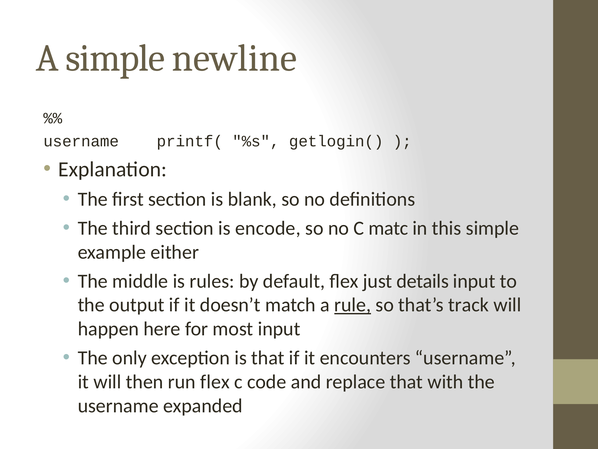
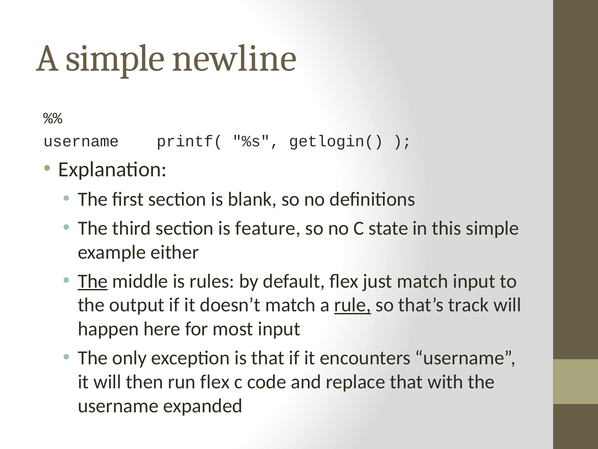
encode: encode -> feature (268, 228)
matc: matc -> state (388, 228)
The underline: none -> present (93, 281)
just details: details -> match (422, 281)
